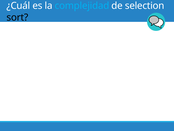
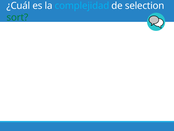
sort colour: black -> green (17, 17)
